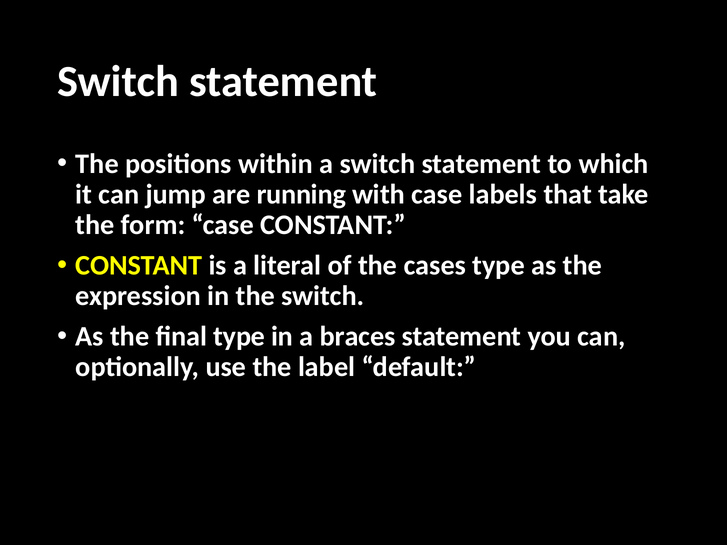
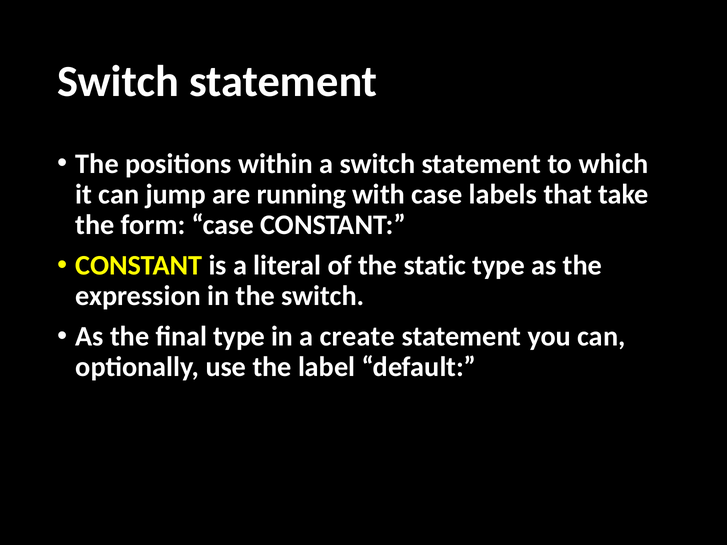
cases: cases -> static (435, 265)
braces: braces -> create (357, 336)
